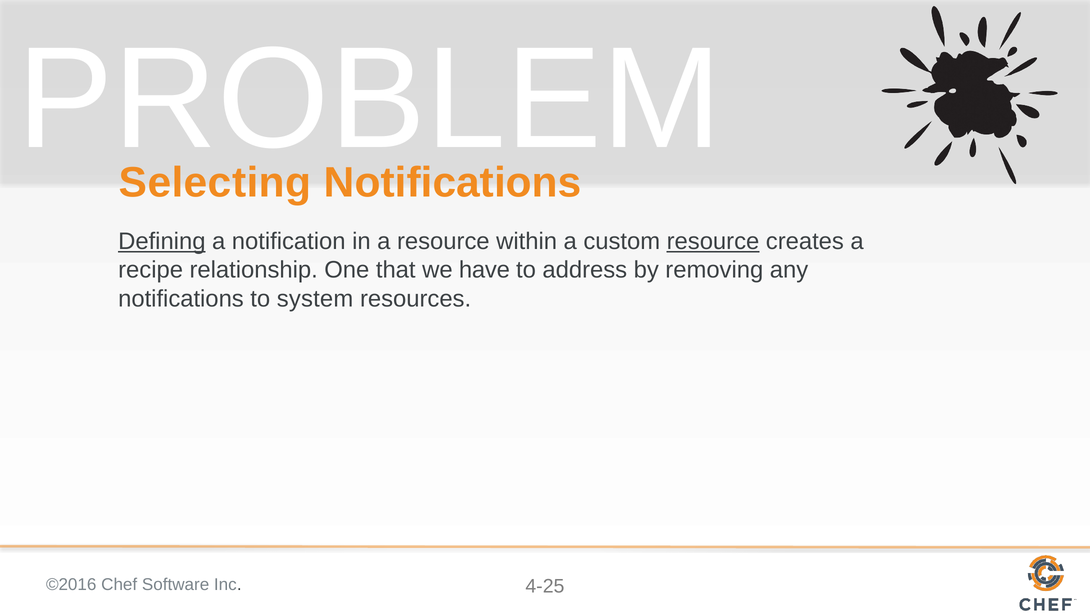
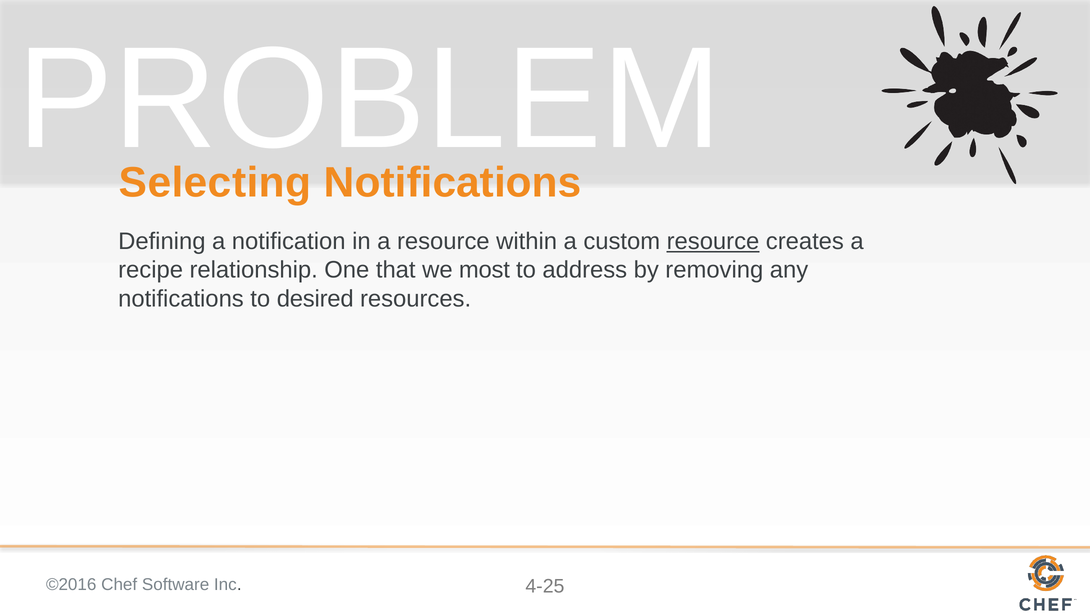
Defining underline: present -> none (162, 241)
have: have -> most (484, 270)
system: system -> desired (315, 299)
